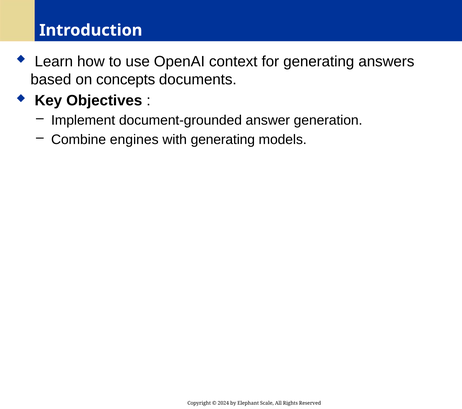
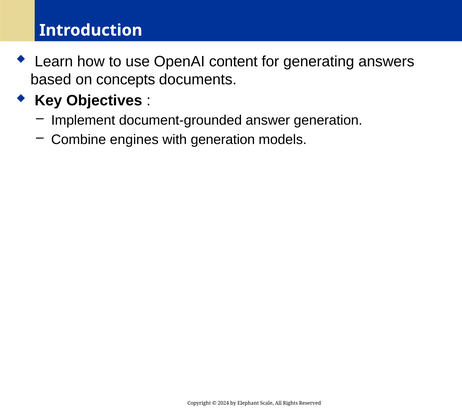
context: context -> content (233, 61)
with generating: generating -> generation (223, 140)
